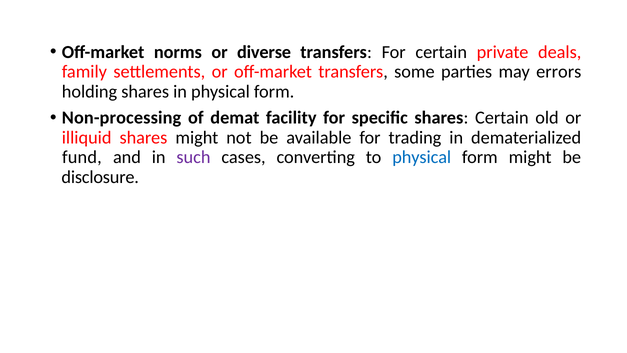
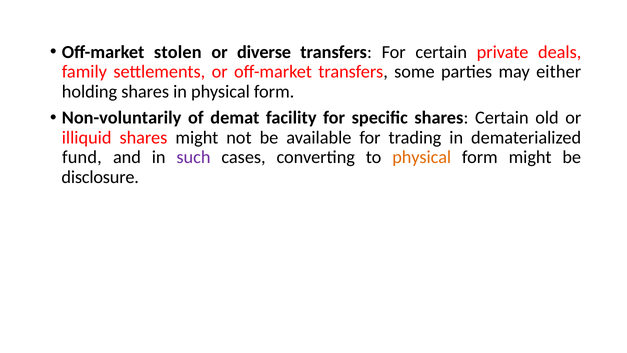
norms: norms -> stolen (178, 52)
errors: errors -> either (559, 72)
Non-processing: Non-processing -> Non-voluntarily (122, 118)
physical colour: blue -> orange (422, 157)
